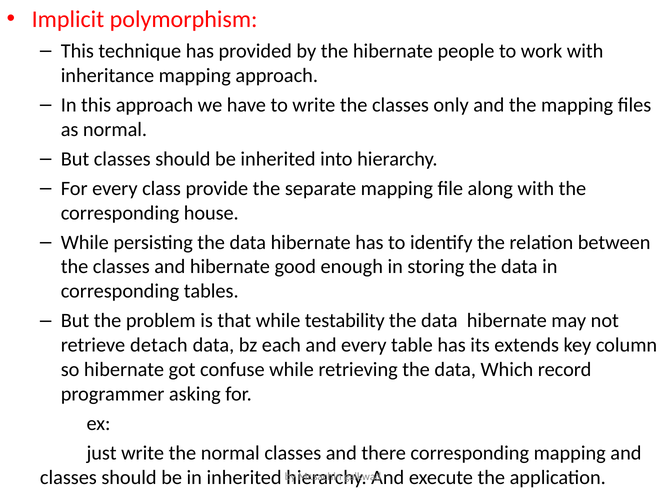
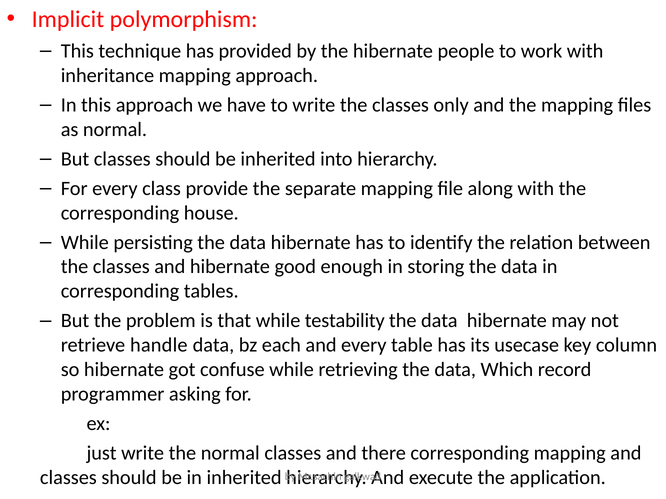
detach: detach -> handle (159, 345)
extends: extends -> usecase (527, 345)
